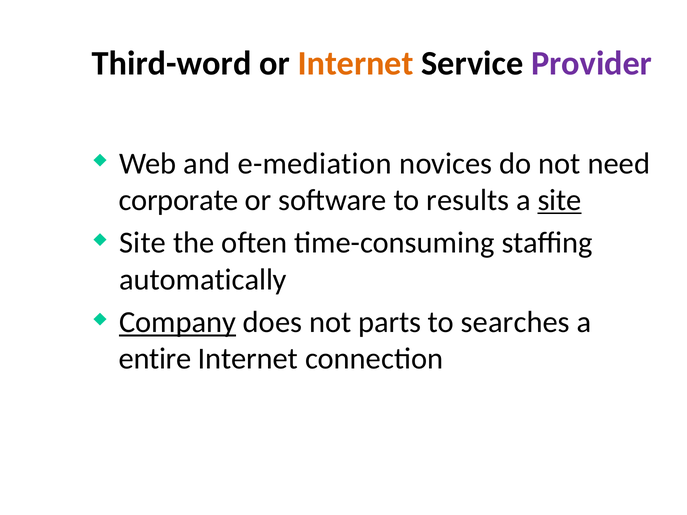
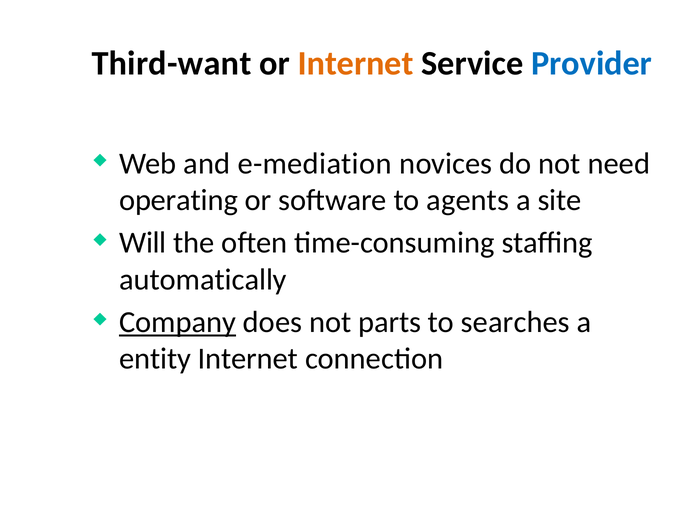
Third-word: Third-word -> Third-want (171, 64)
Provider colour: purple -> blue (592, 64)
corporate: corporate -> operating (179, 200)
results: results -> agents (468, 200)
site underline: present -> none (560, 200)
Site: Site -> Will (143, 243)
entire: entire -> entity (155, 359)
